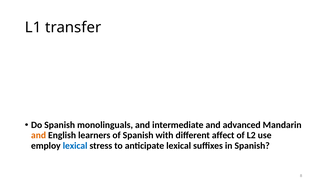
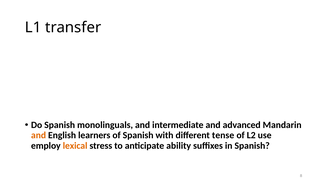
affect: affect -> tense (223, 135)
lexical colour: blue -> orange (75, 146)
anticipate lexical: lexical -> ability (179, 146)
